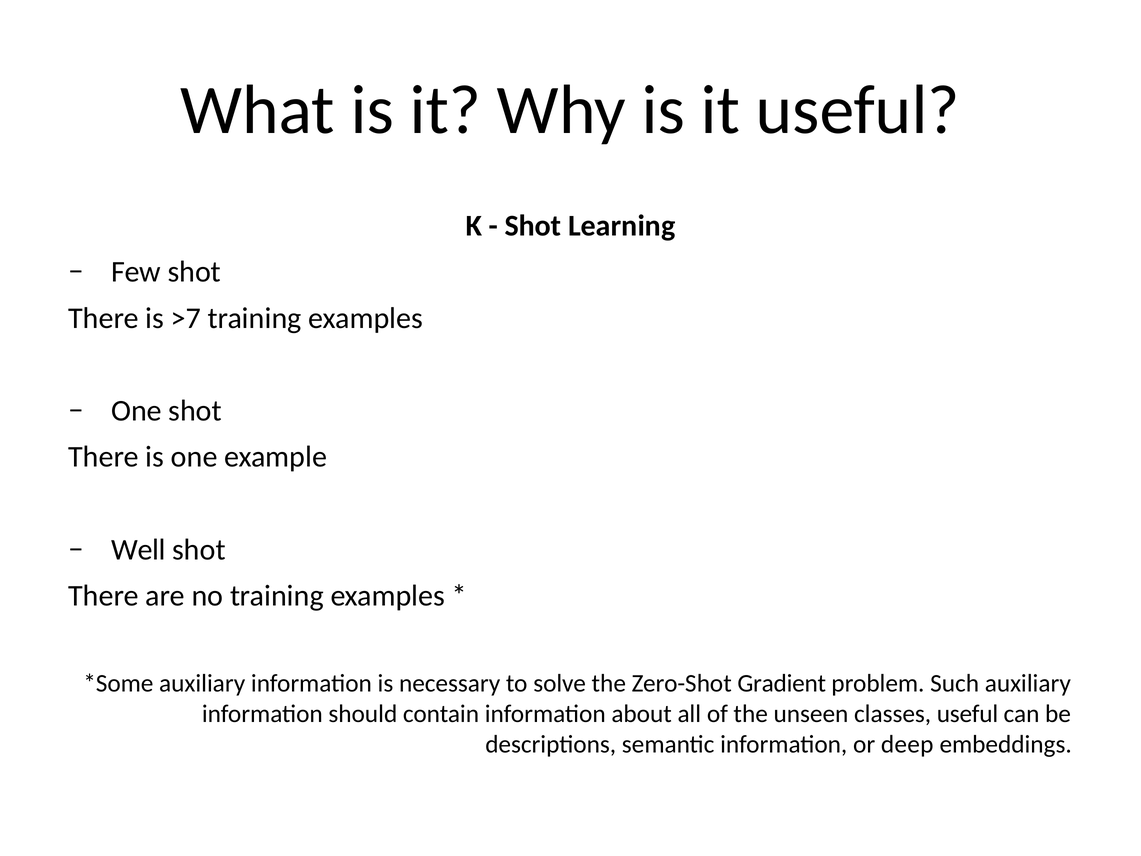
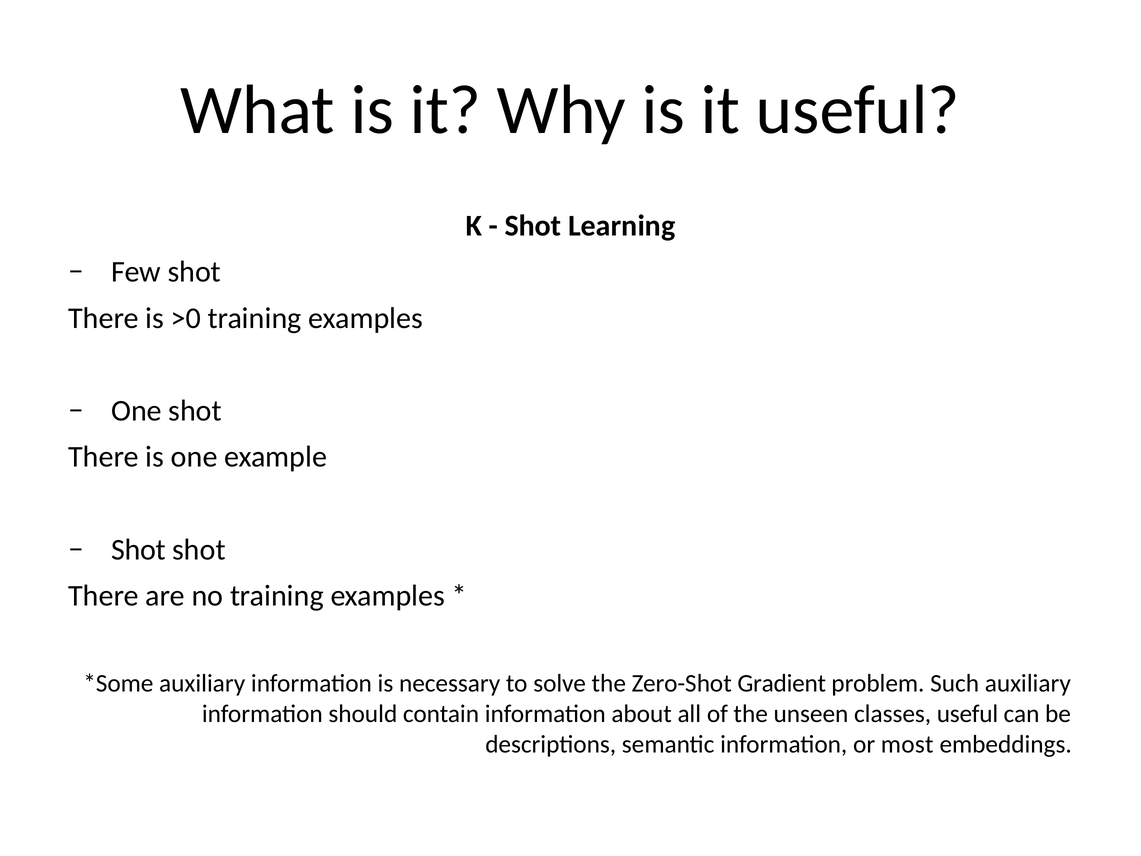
>7: >7 -> >0 (186, 318)
Well: Well -> Shot (139, 549)
deep: deep -> most (907, 744)
